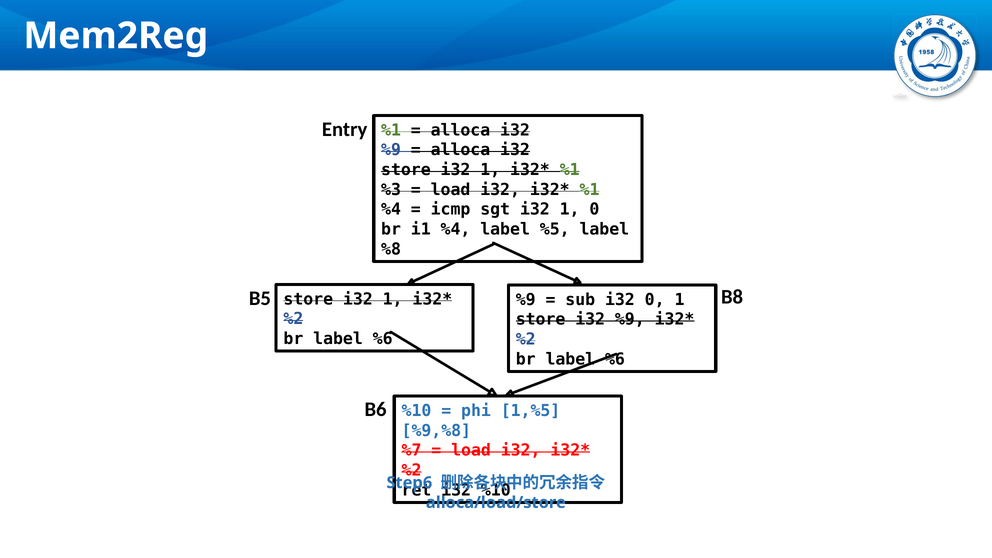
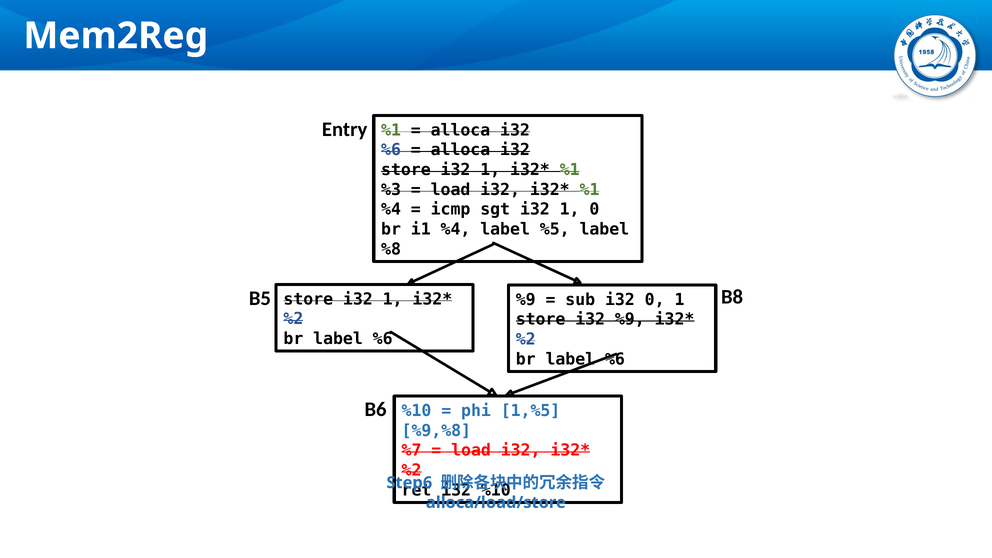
%9: %9 -> %6 (391, 150)
